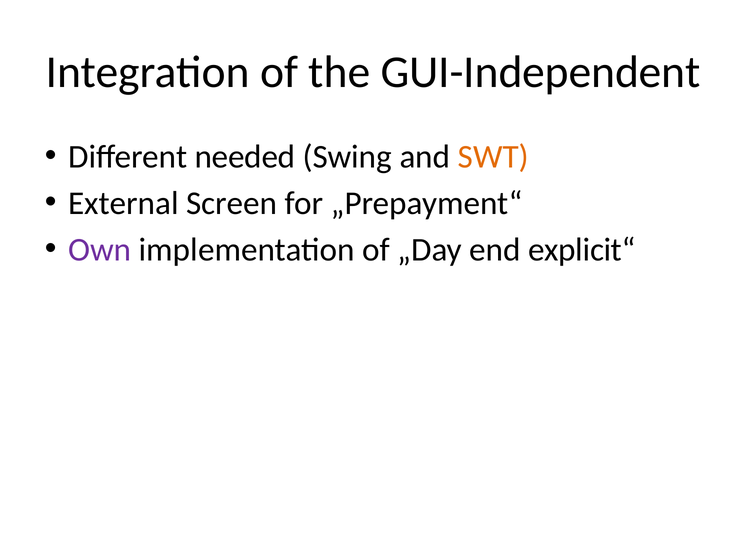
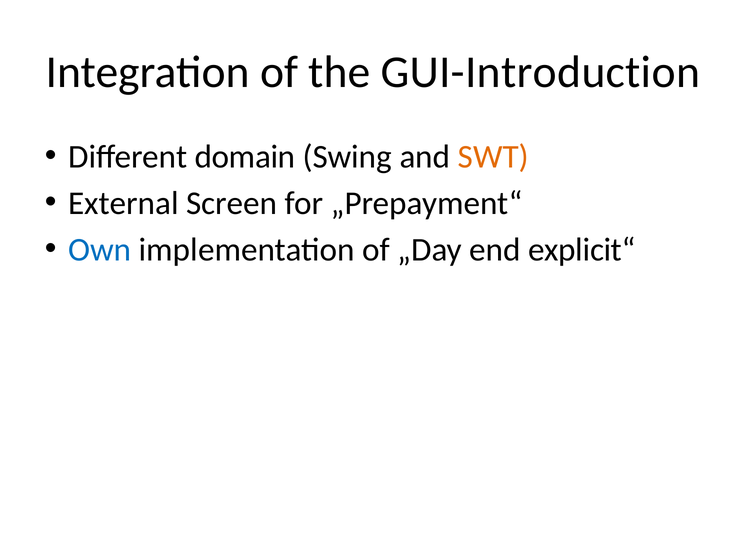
GUI-Independent: GUI-Independent -> GUI-Introduction (540, 72)
needed: needed -> domain (245, 157)
Own colour: purple -> blue (100, 250)
